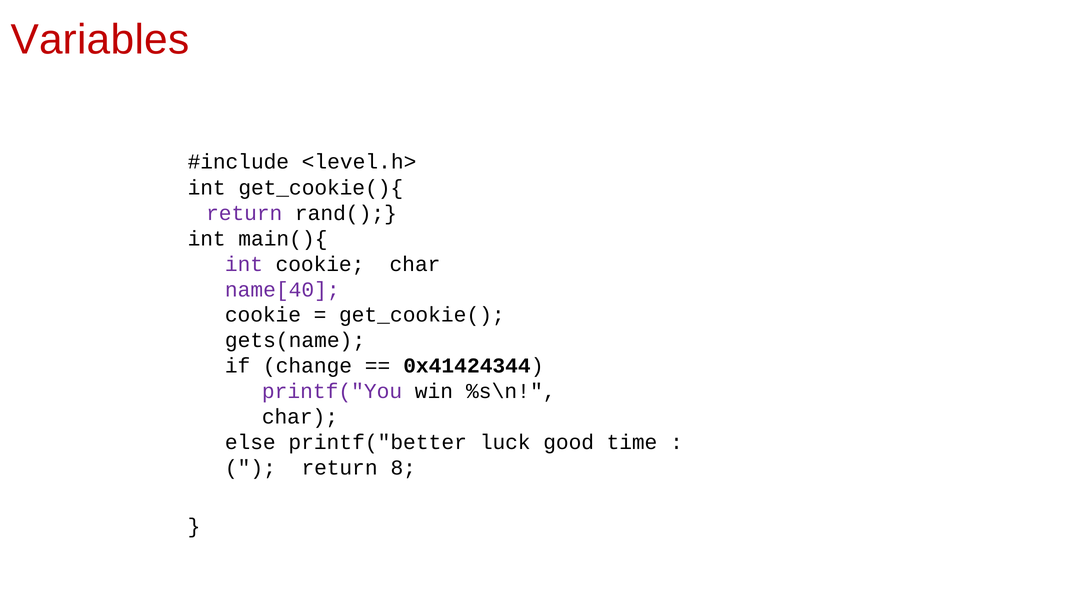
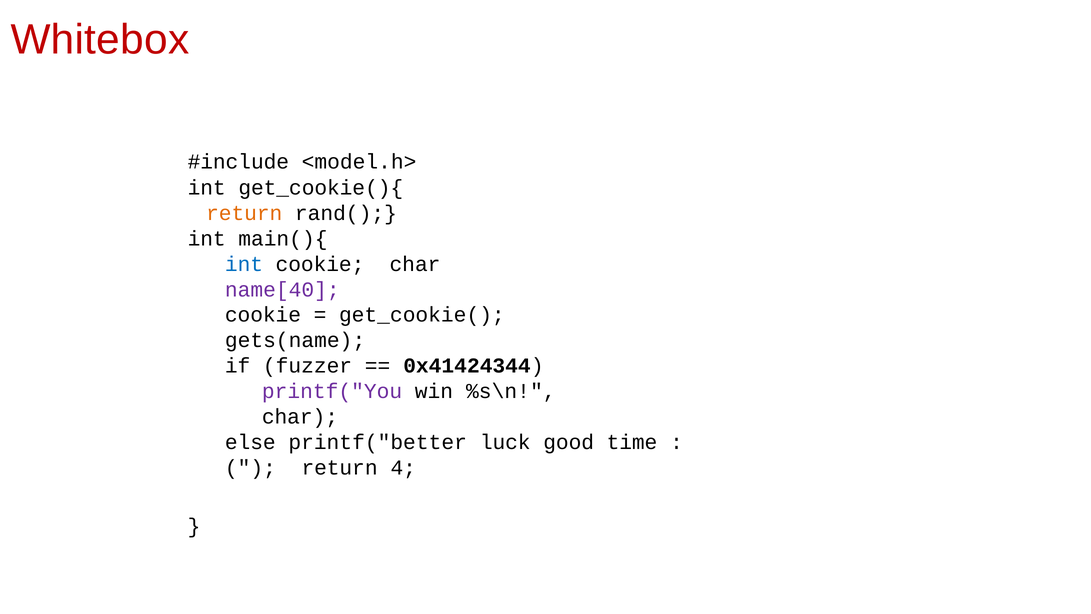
Variables: Variables -> Whitebox (100, 40)
<level.h>: <level.h> -> <model.h> (359, 162)
return colour: purple -> orange (244, 213)
int colour: purple -> blue (244, 264)
change: change -> fuzzer (308, 366)
8: 8 -> 4 (403, 468)
